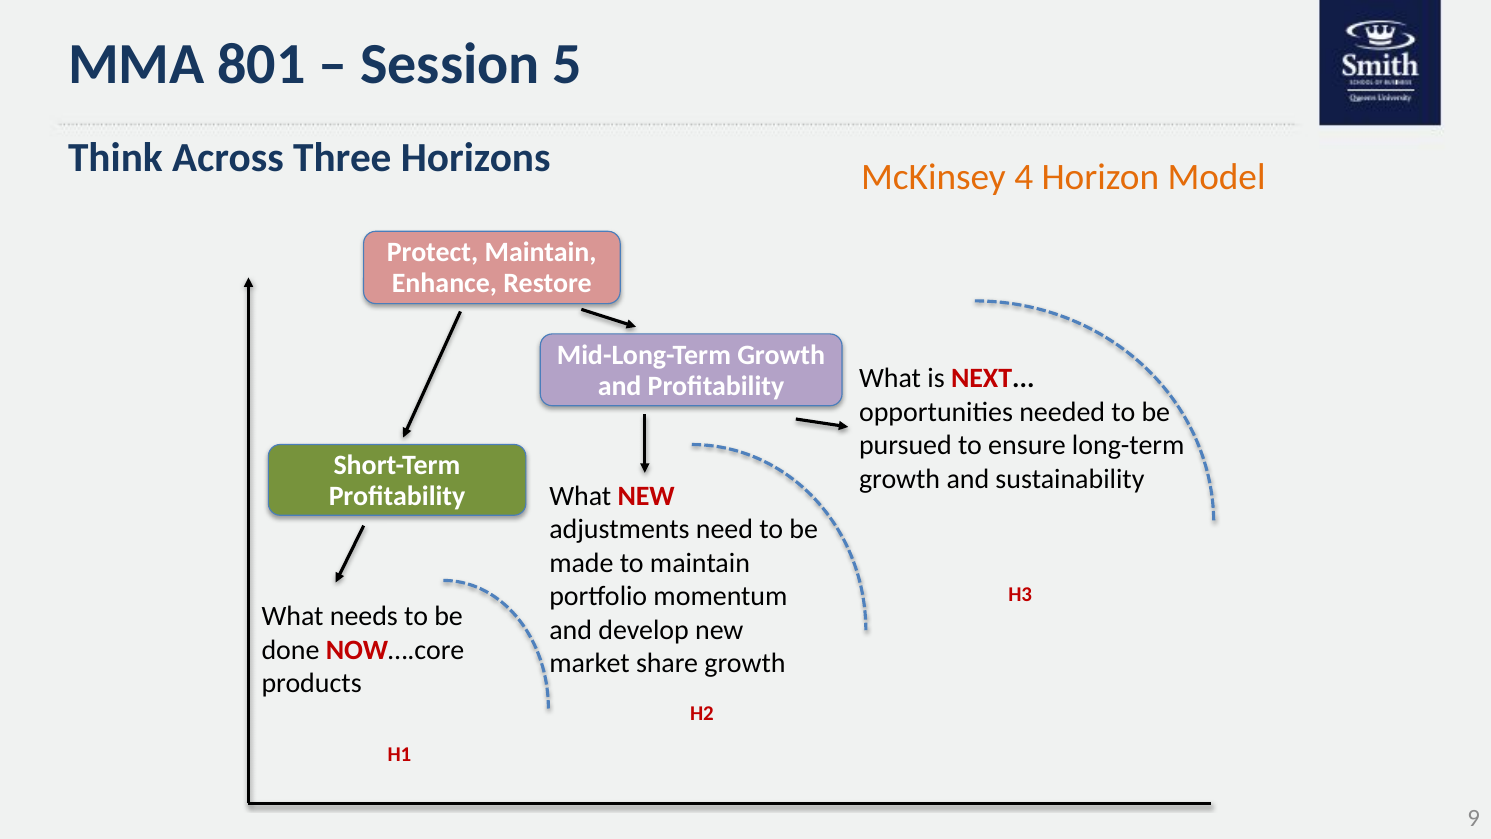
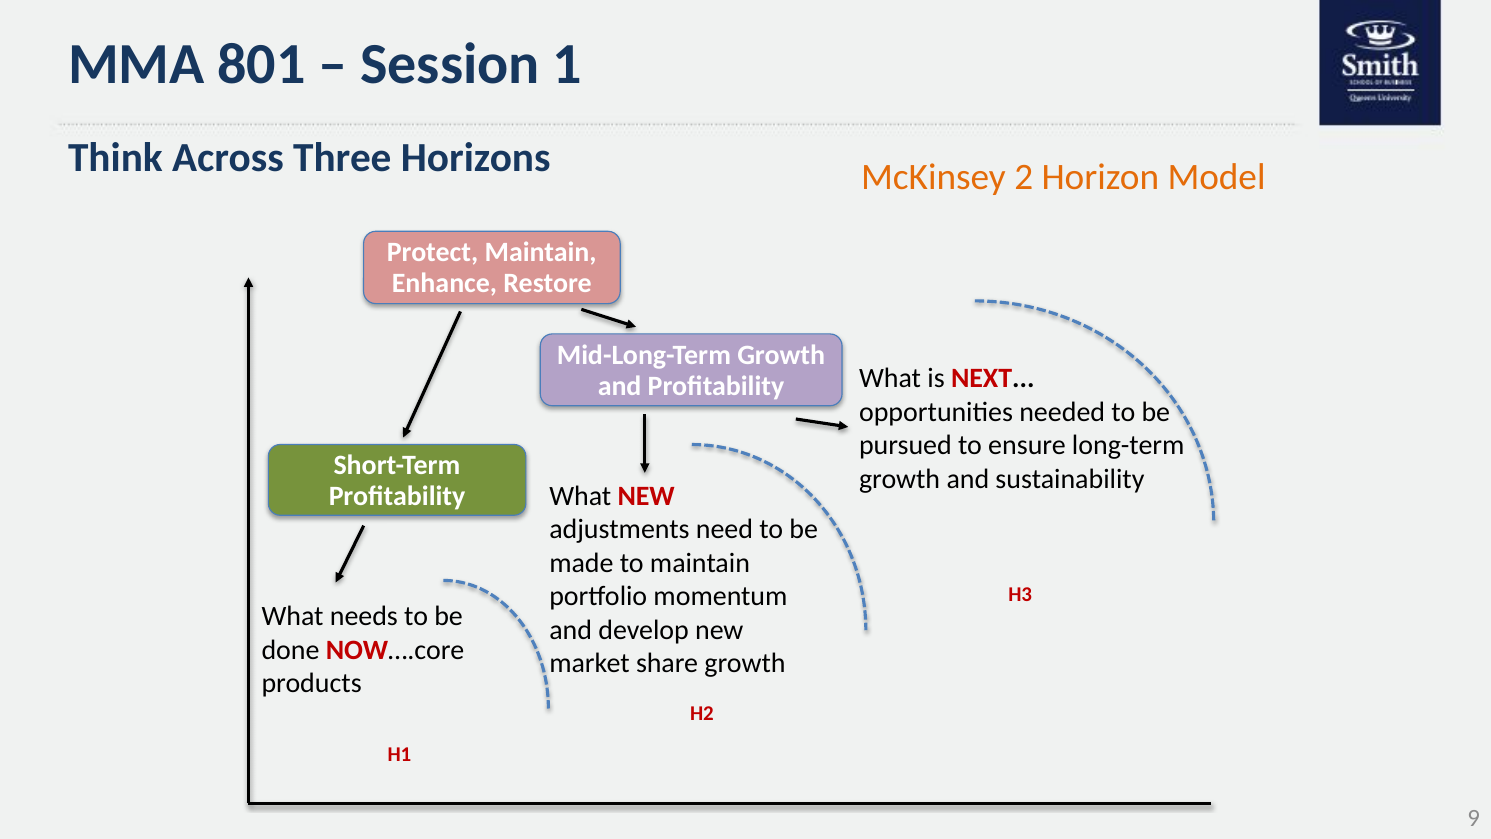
5: 5 -> 1 (567, 64)
4: 4 -> 2 (1024, 177)
